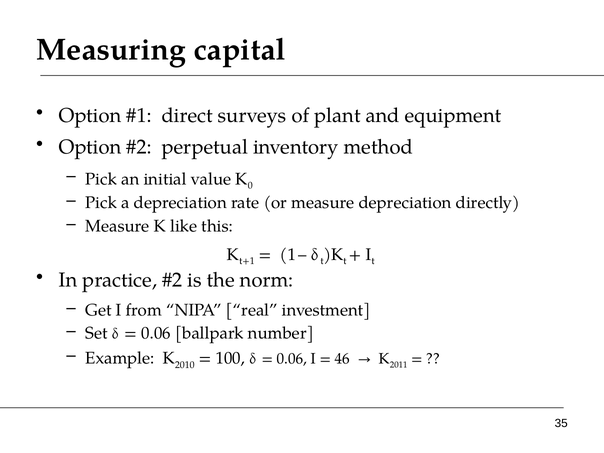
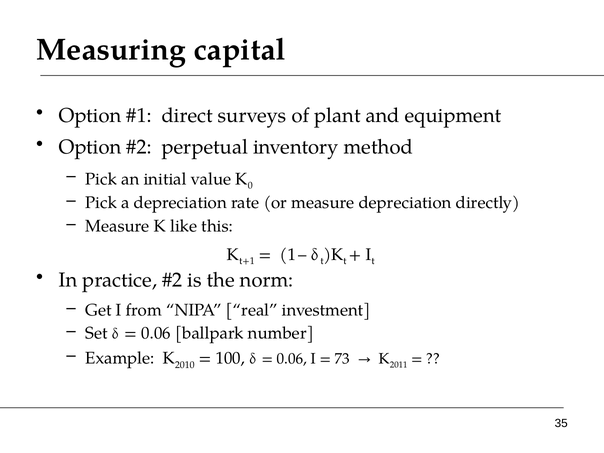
46: 46 -> 73 (342, 359)
